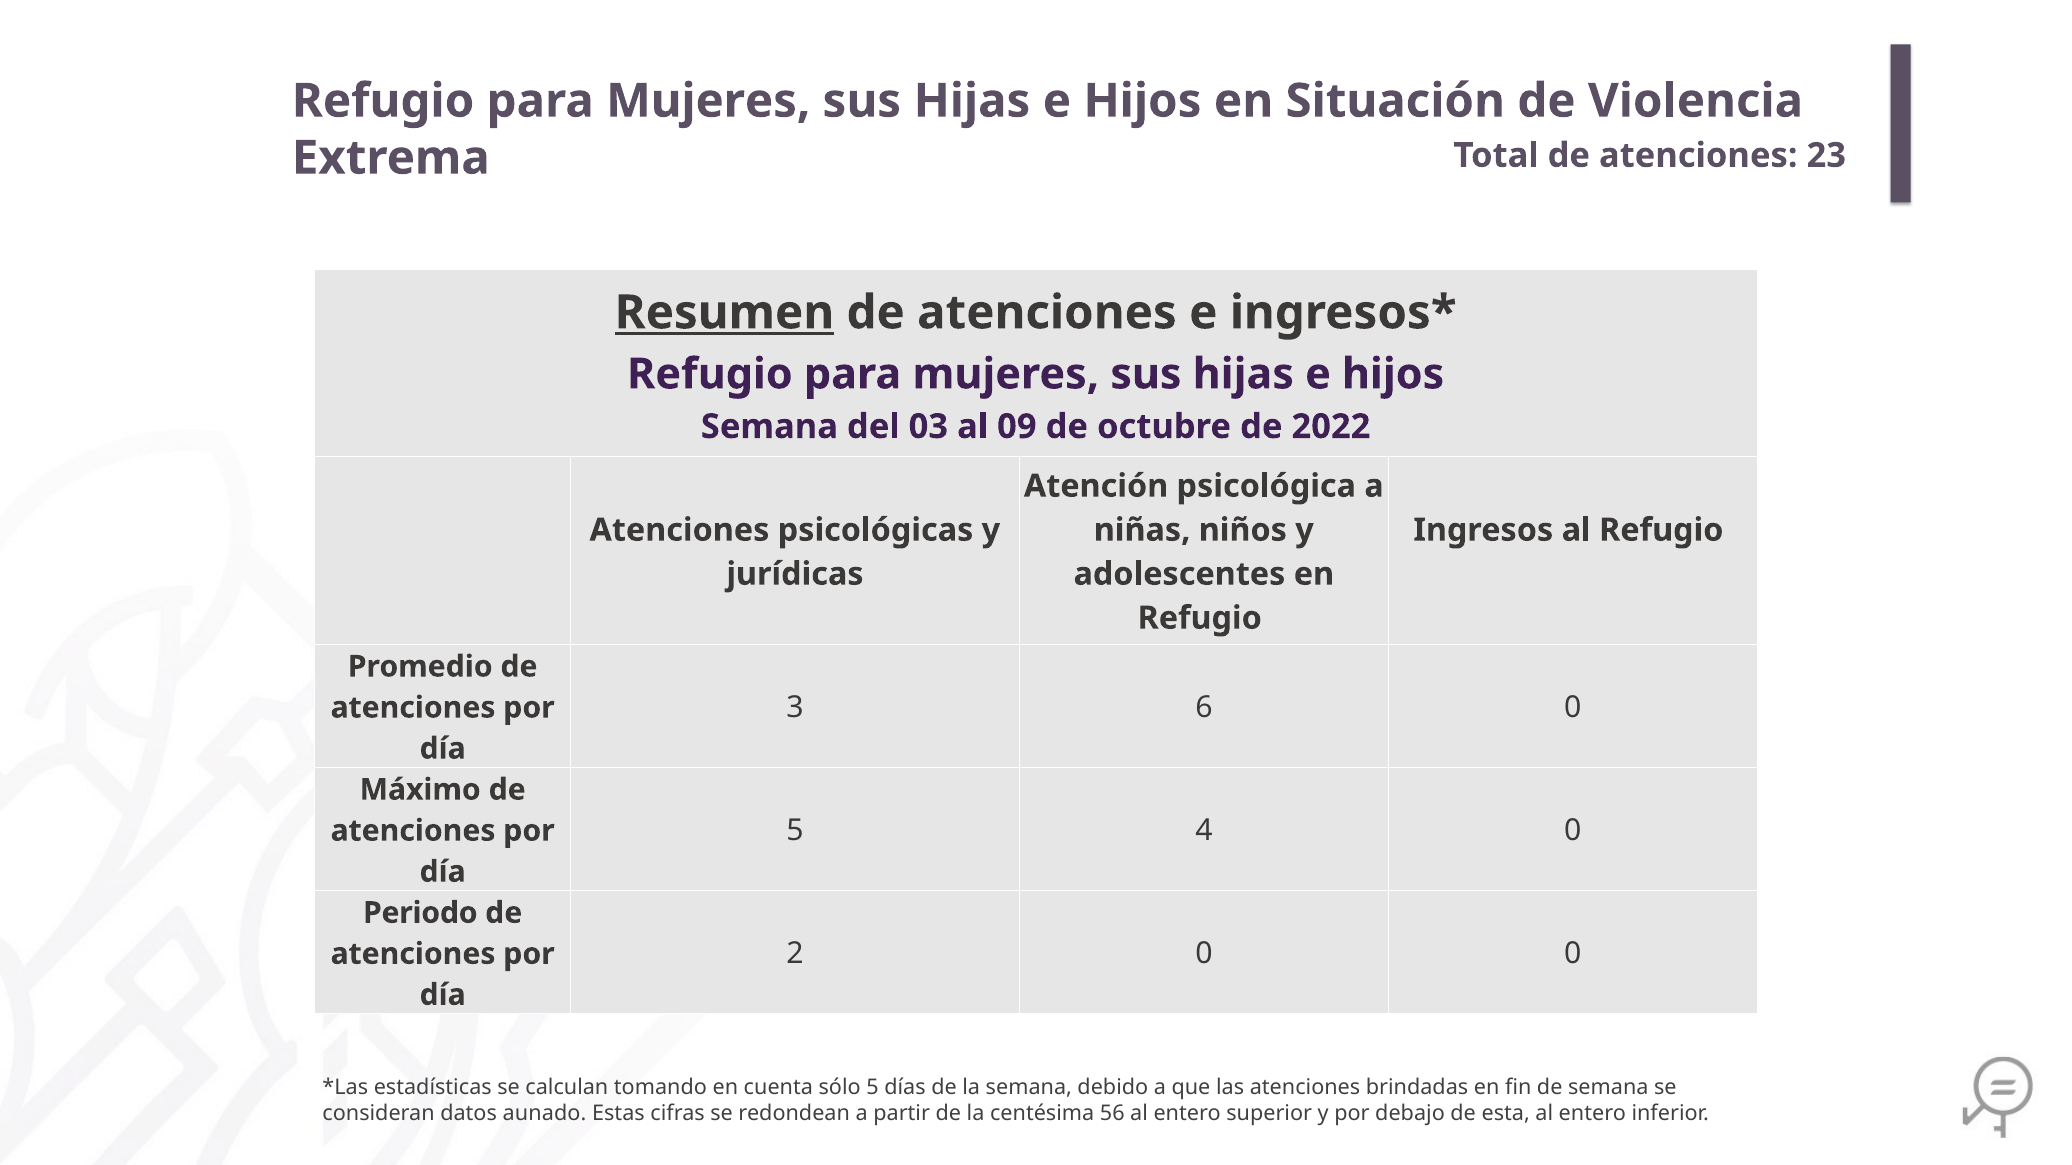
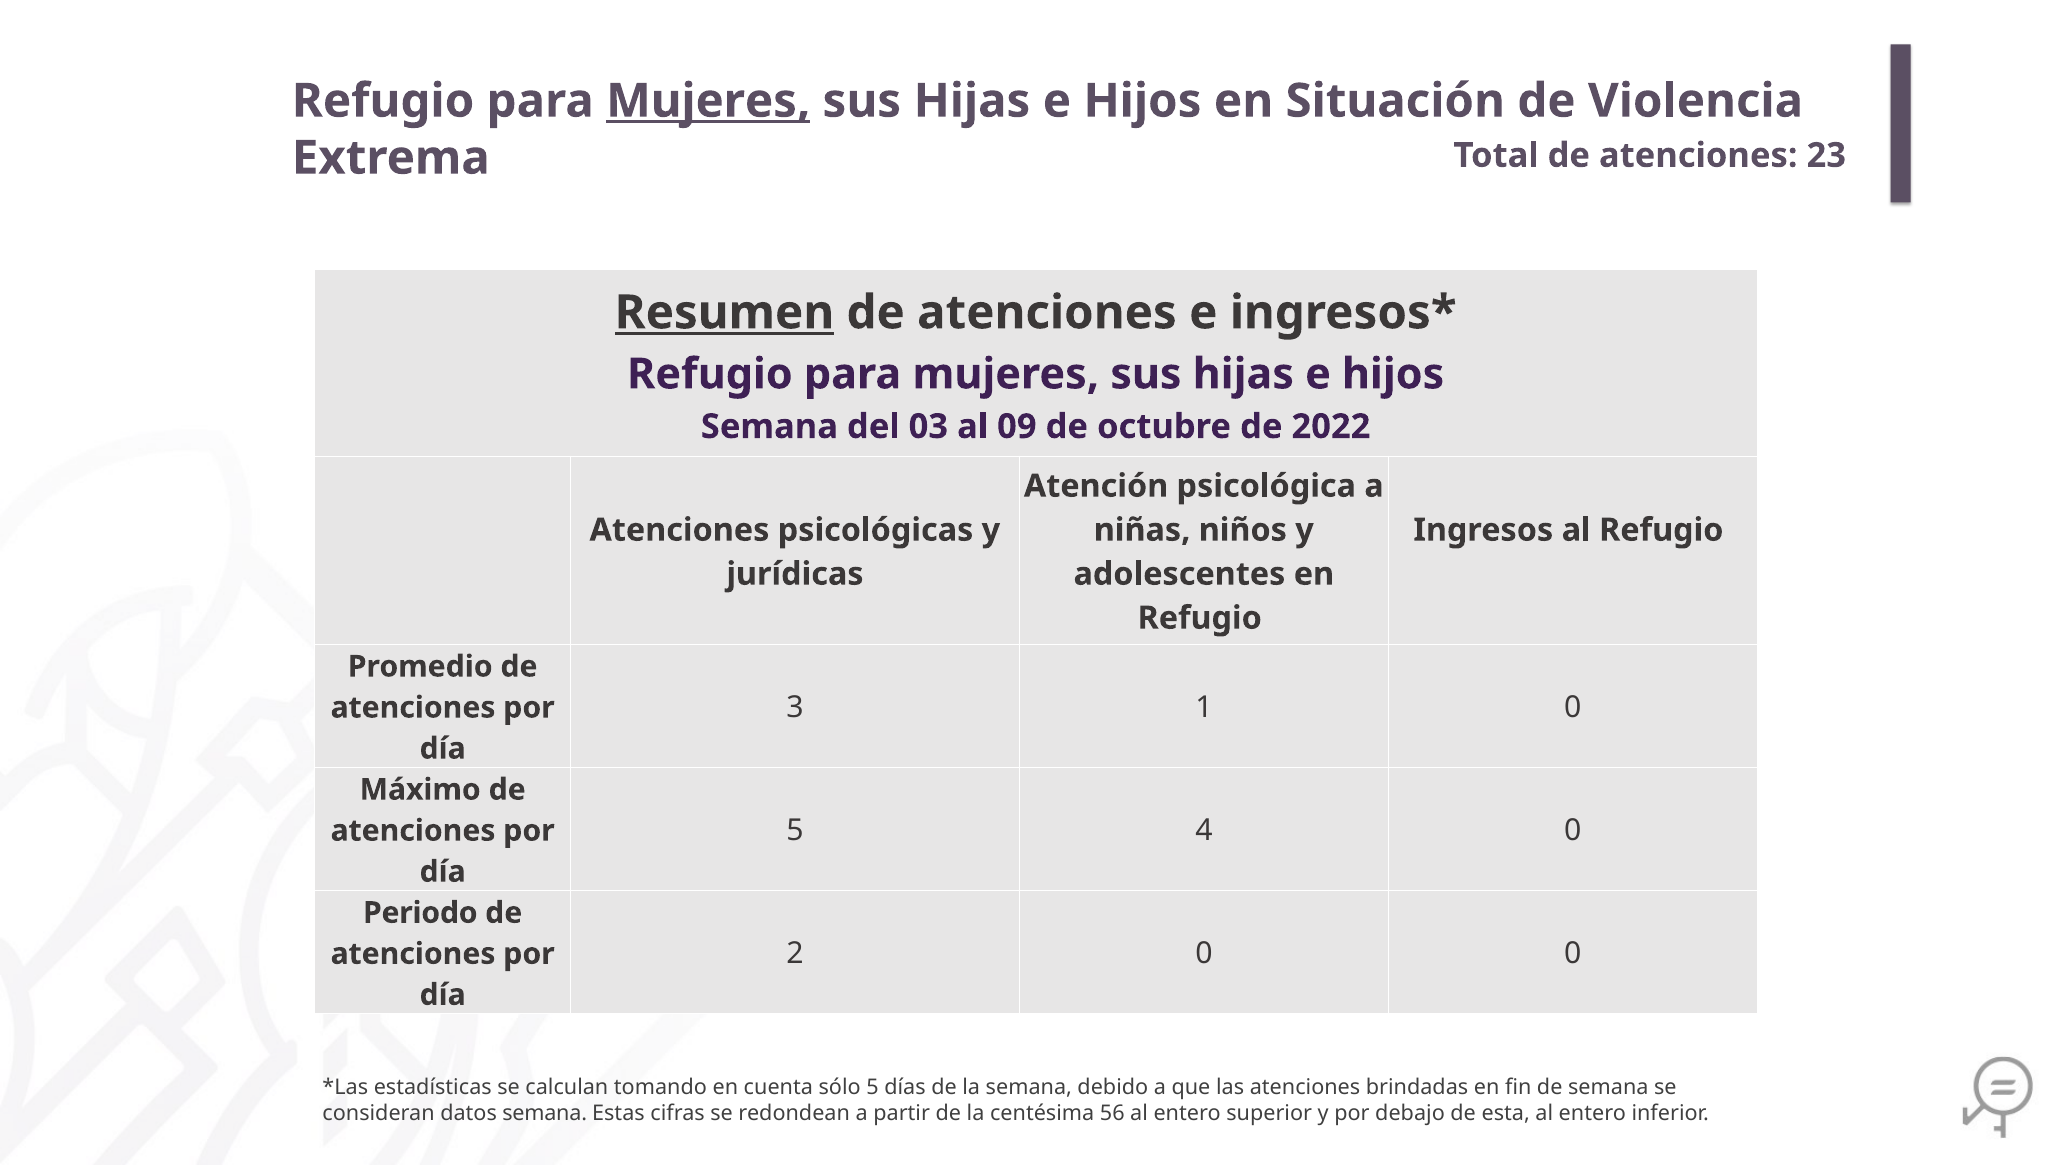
Mujeres underline: none -> present (708, 101)
6: 6 -> 1 (1204, 708)
datos aunado: aunado -> semana (545, 1114)
